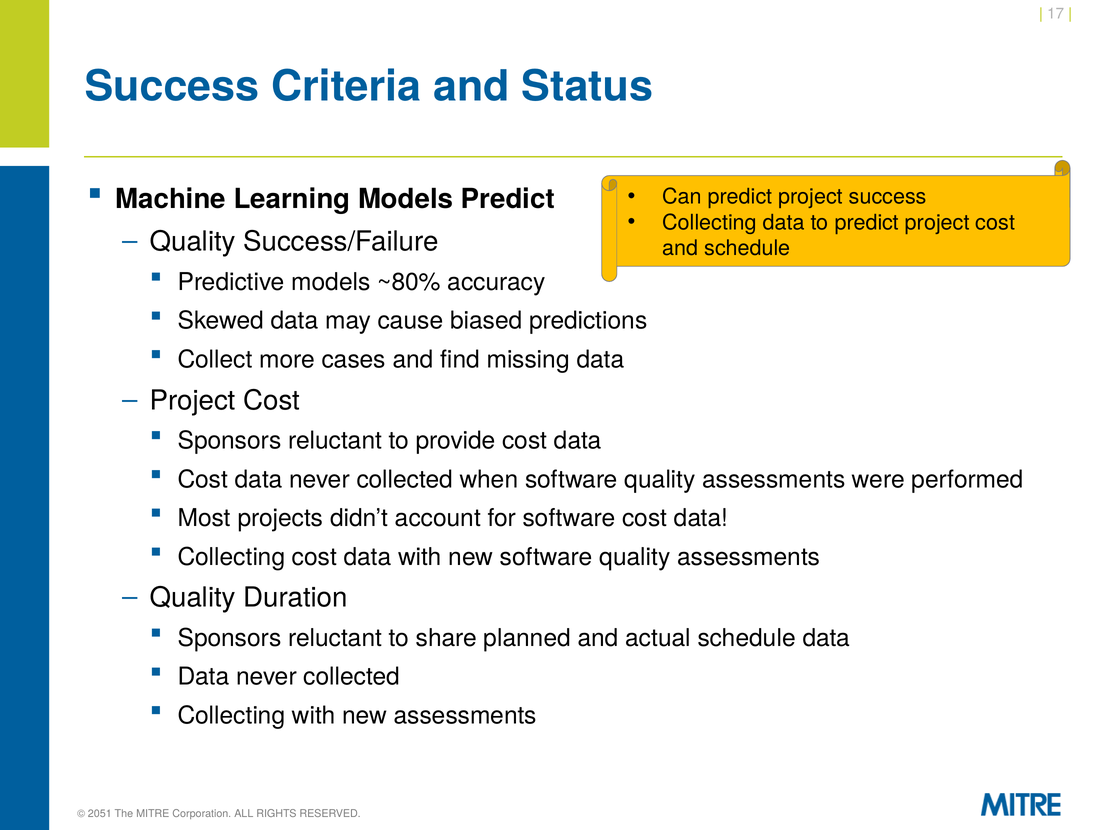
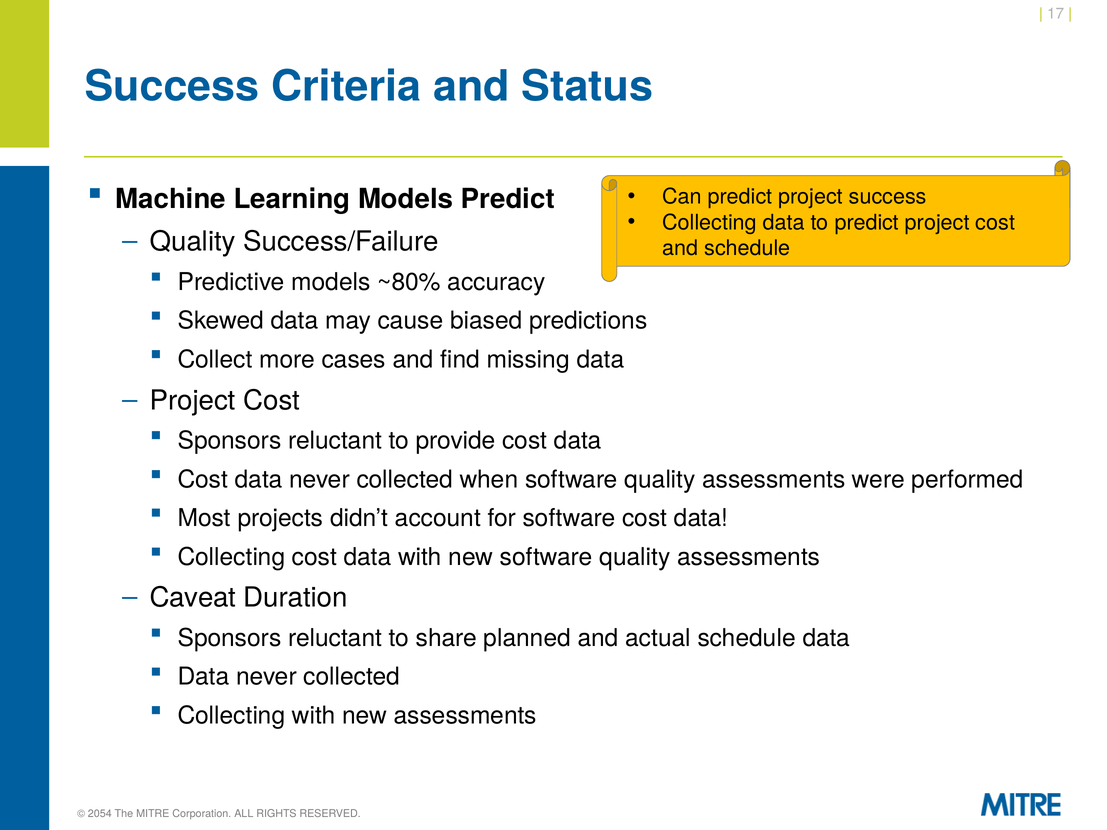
Quality: Quality -> Caveat (193, 598)
2051: 2051 -> 2054 (100, 814)
